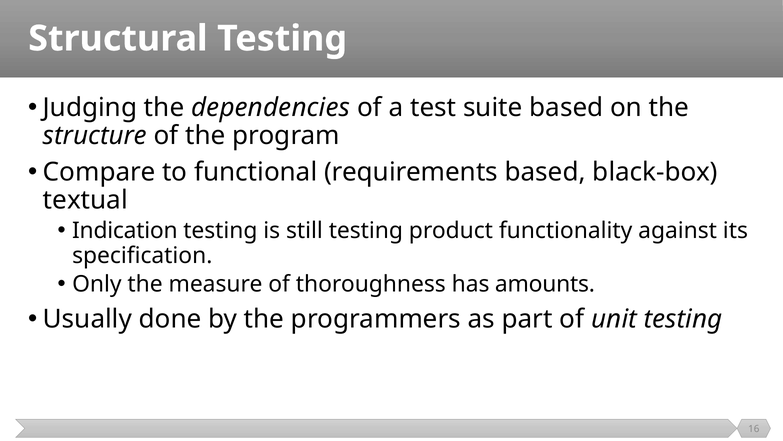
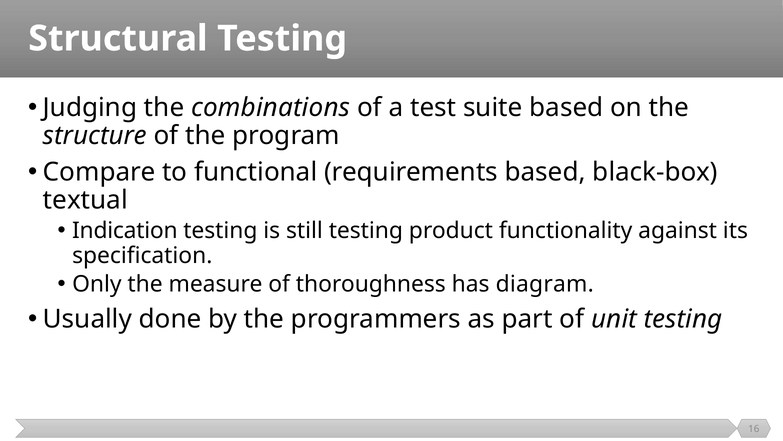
dependencies: dependencies -> combinations (271, 107)
amounts: amounts -> diagram (545, 284)
